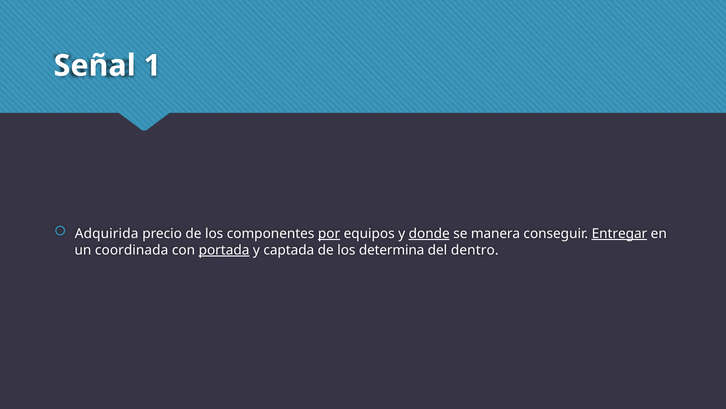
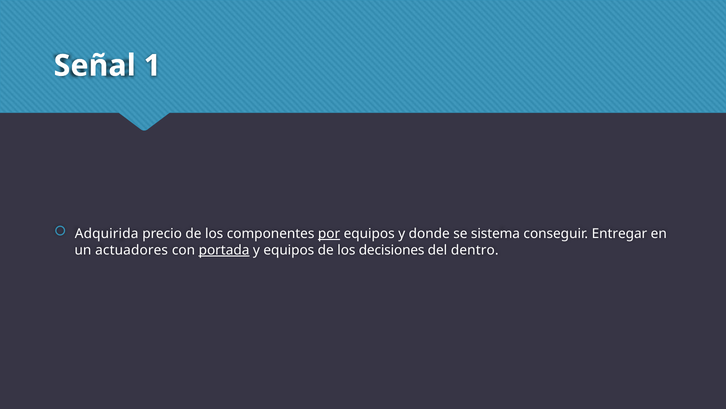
donde underline: present -> none (429, 233)
manera: manera -> sistema (496, 233)
Entregar underline: present -> none (619, 233)
coordinada: coordinada -> actuadores (132, 250)
y captada: captada -> equipos (289, 250)
determina: determina -> decisiones (392, 250)
